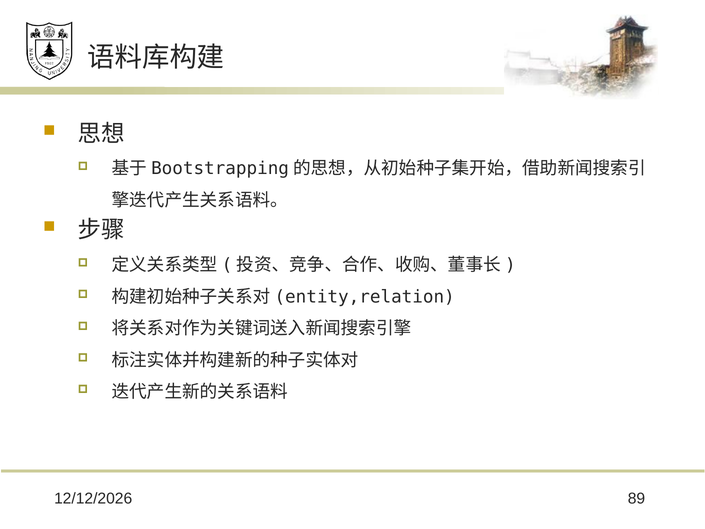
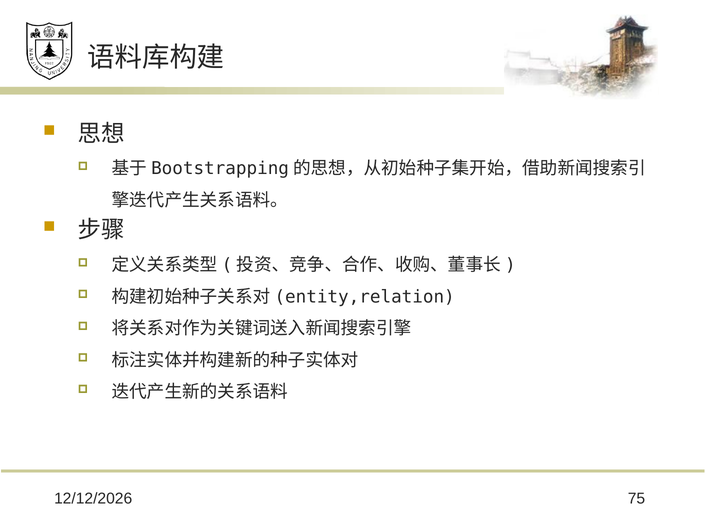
89: 89 -> 75 (636, 499)
